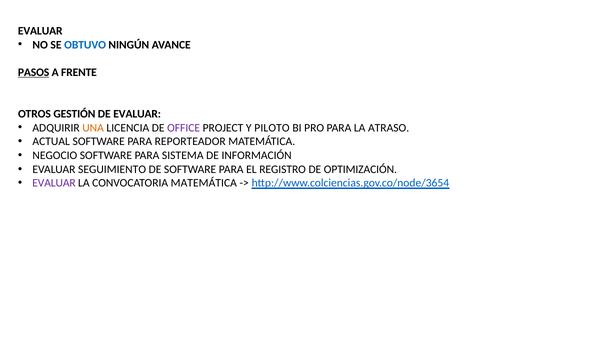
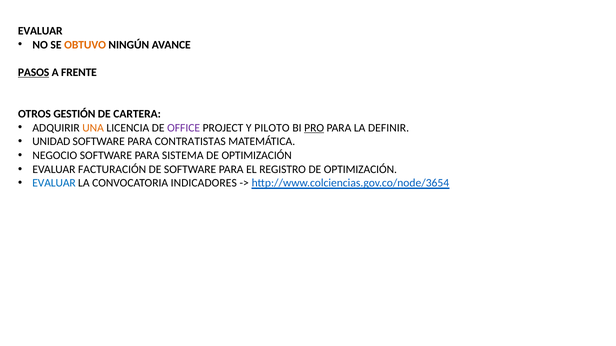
OBTUVO colour: blue -> orange (85, 45)
DE EVALUAR: EVALUAR -> CARTERA (137, 114)
PRO underline: none -> present (314, 128)
ATRASO: ATRASO -> DEFINIR (389, 128)
ACTUAL: ACTUAL -> UNIDAD (51, 142)
REPORTEADOR: REPORTEADOR -> CONTRATISTAS (190, 142)
INFORMACIÓN: INFORMACIÓN -> OPTIMIZACIÓN (257, 156)
SEGUIMIENTO: SEGUIMIENTO -> FACTURACIÓN (112, 170)
EVALUAR colour: purple -> blue (54, 183)
CONVOCATORIA MATEMÁTICA: MATEMÁTICA -> INDICADORES (204, 183)
